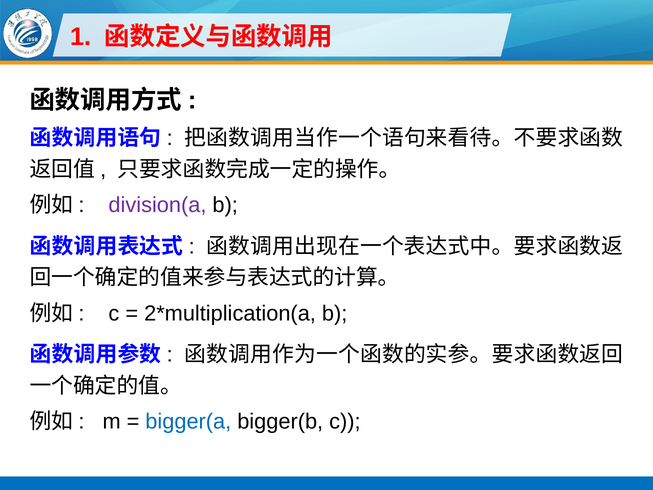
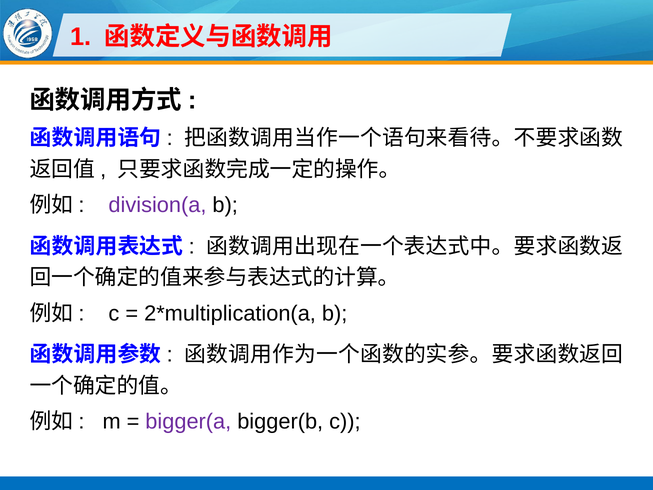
bigger(a colour: blue -> purple (188, 422)
